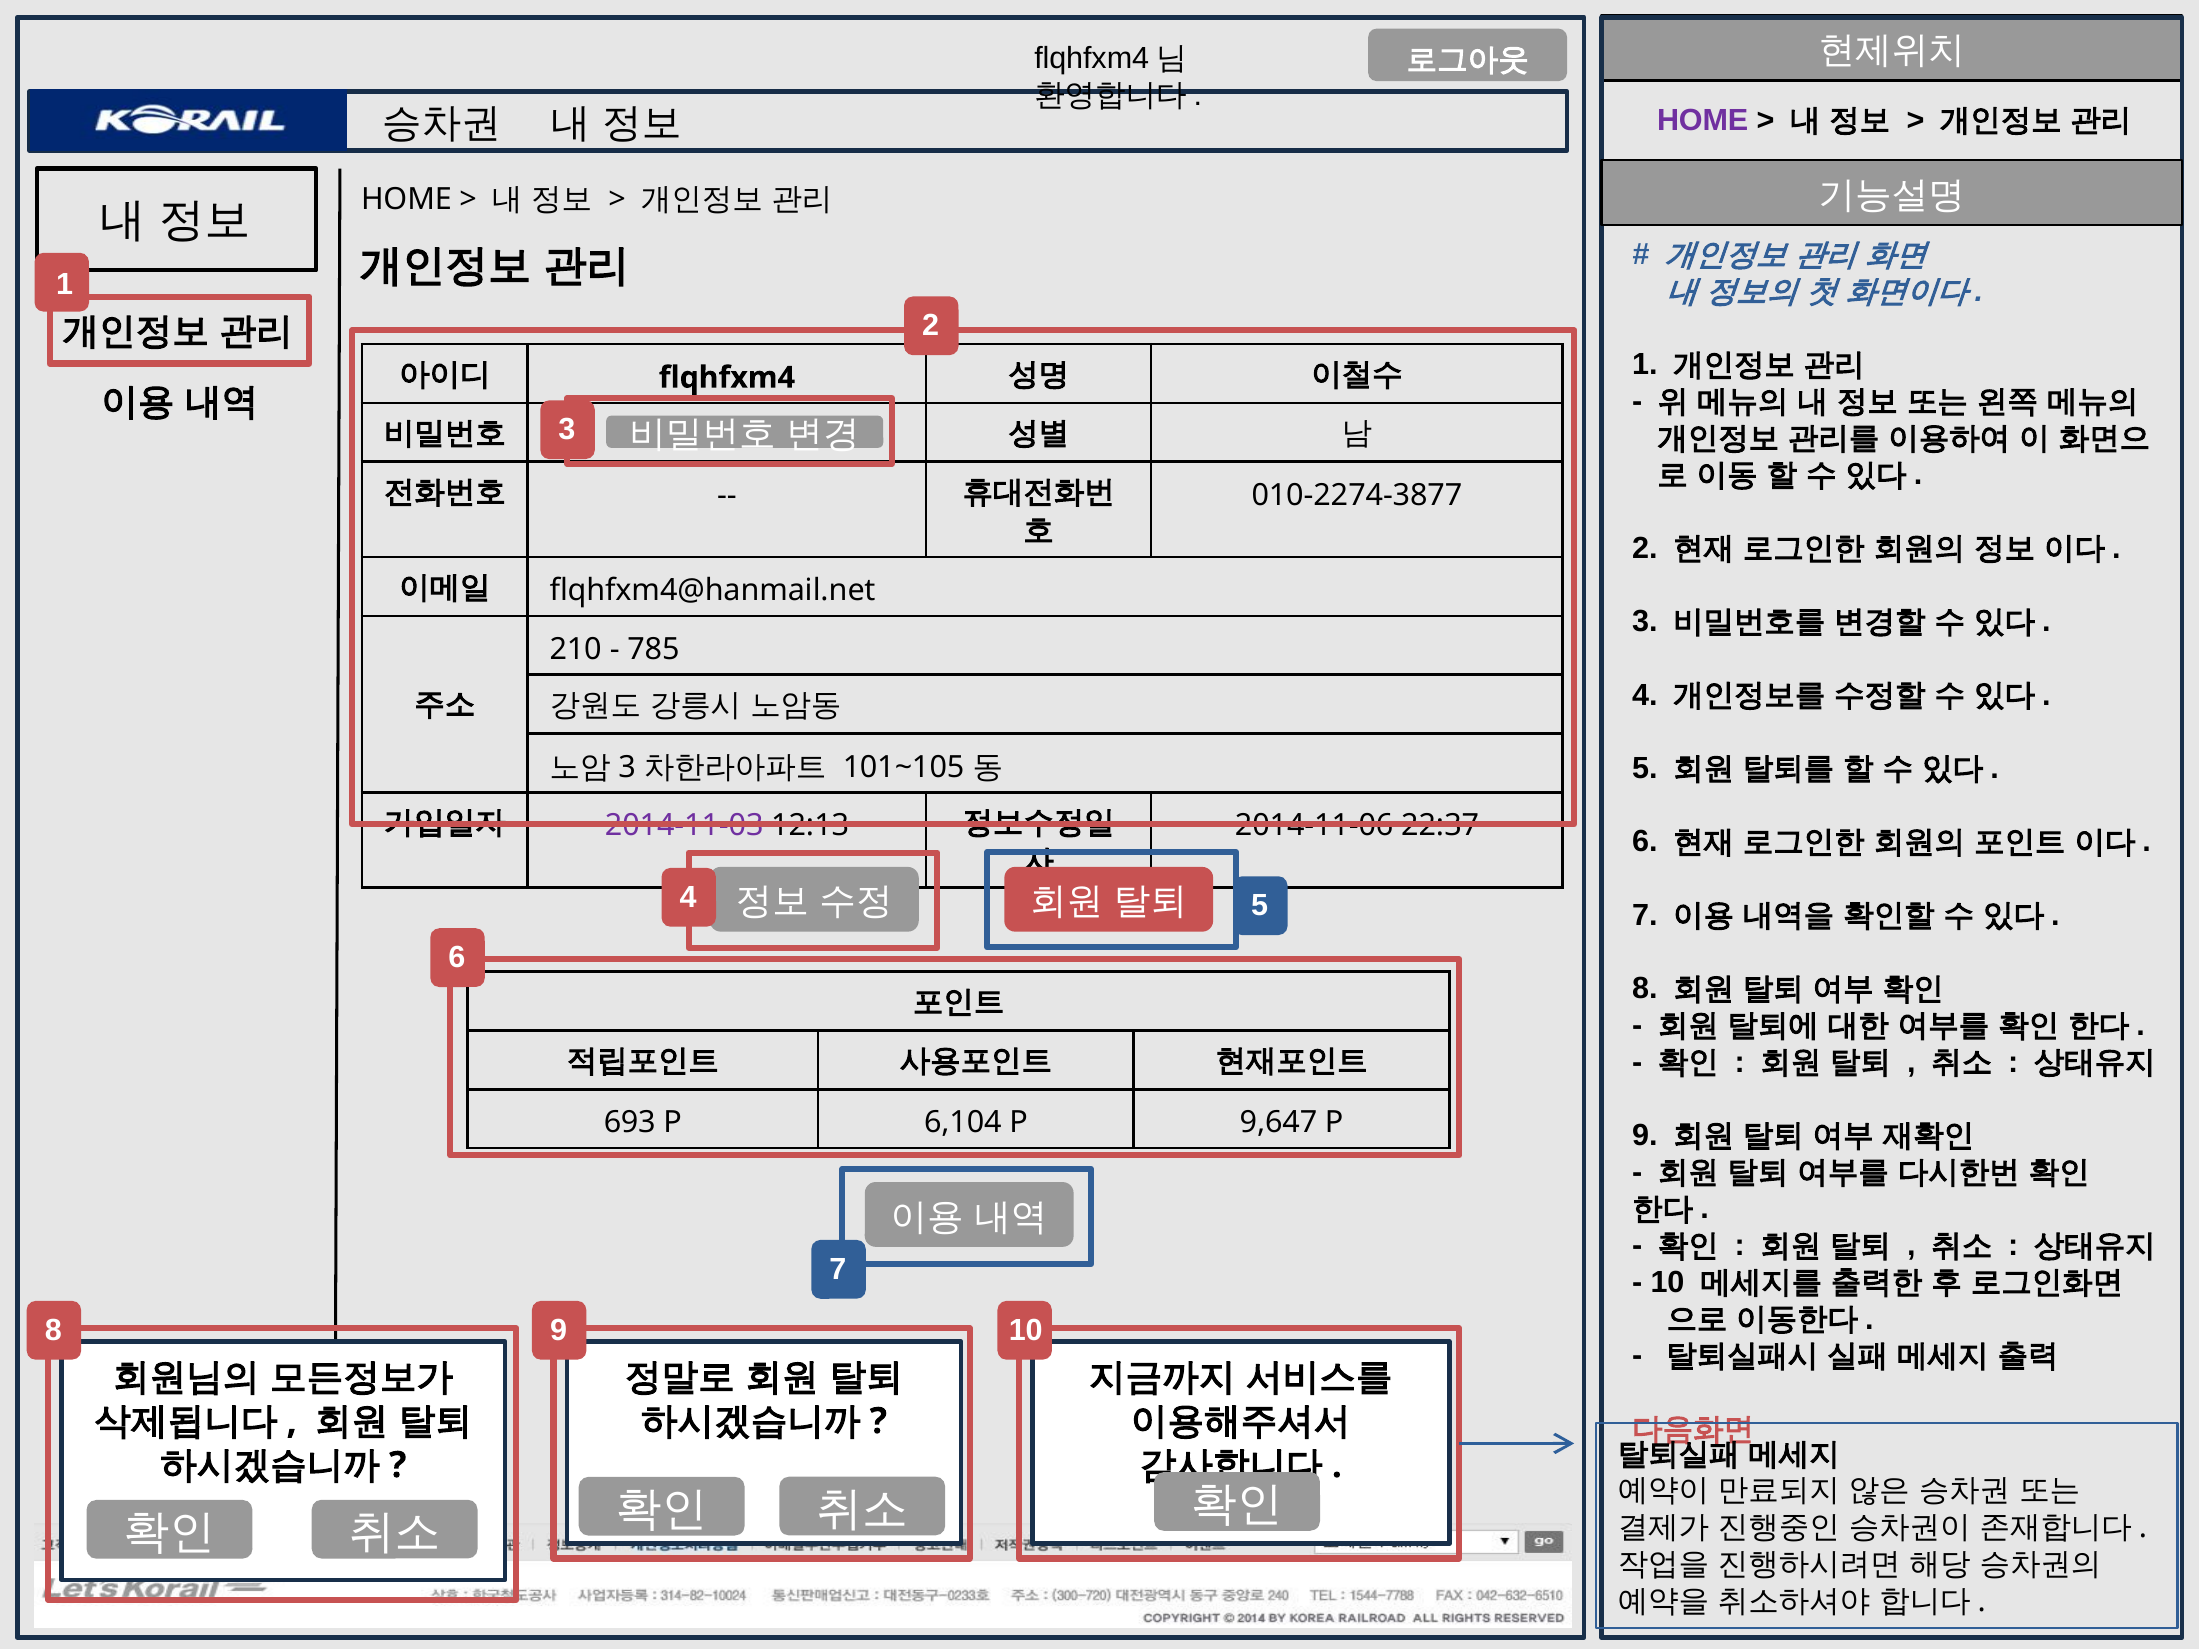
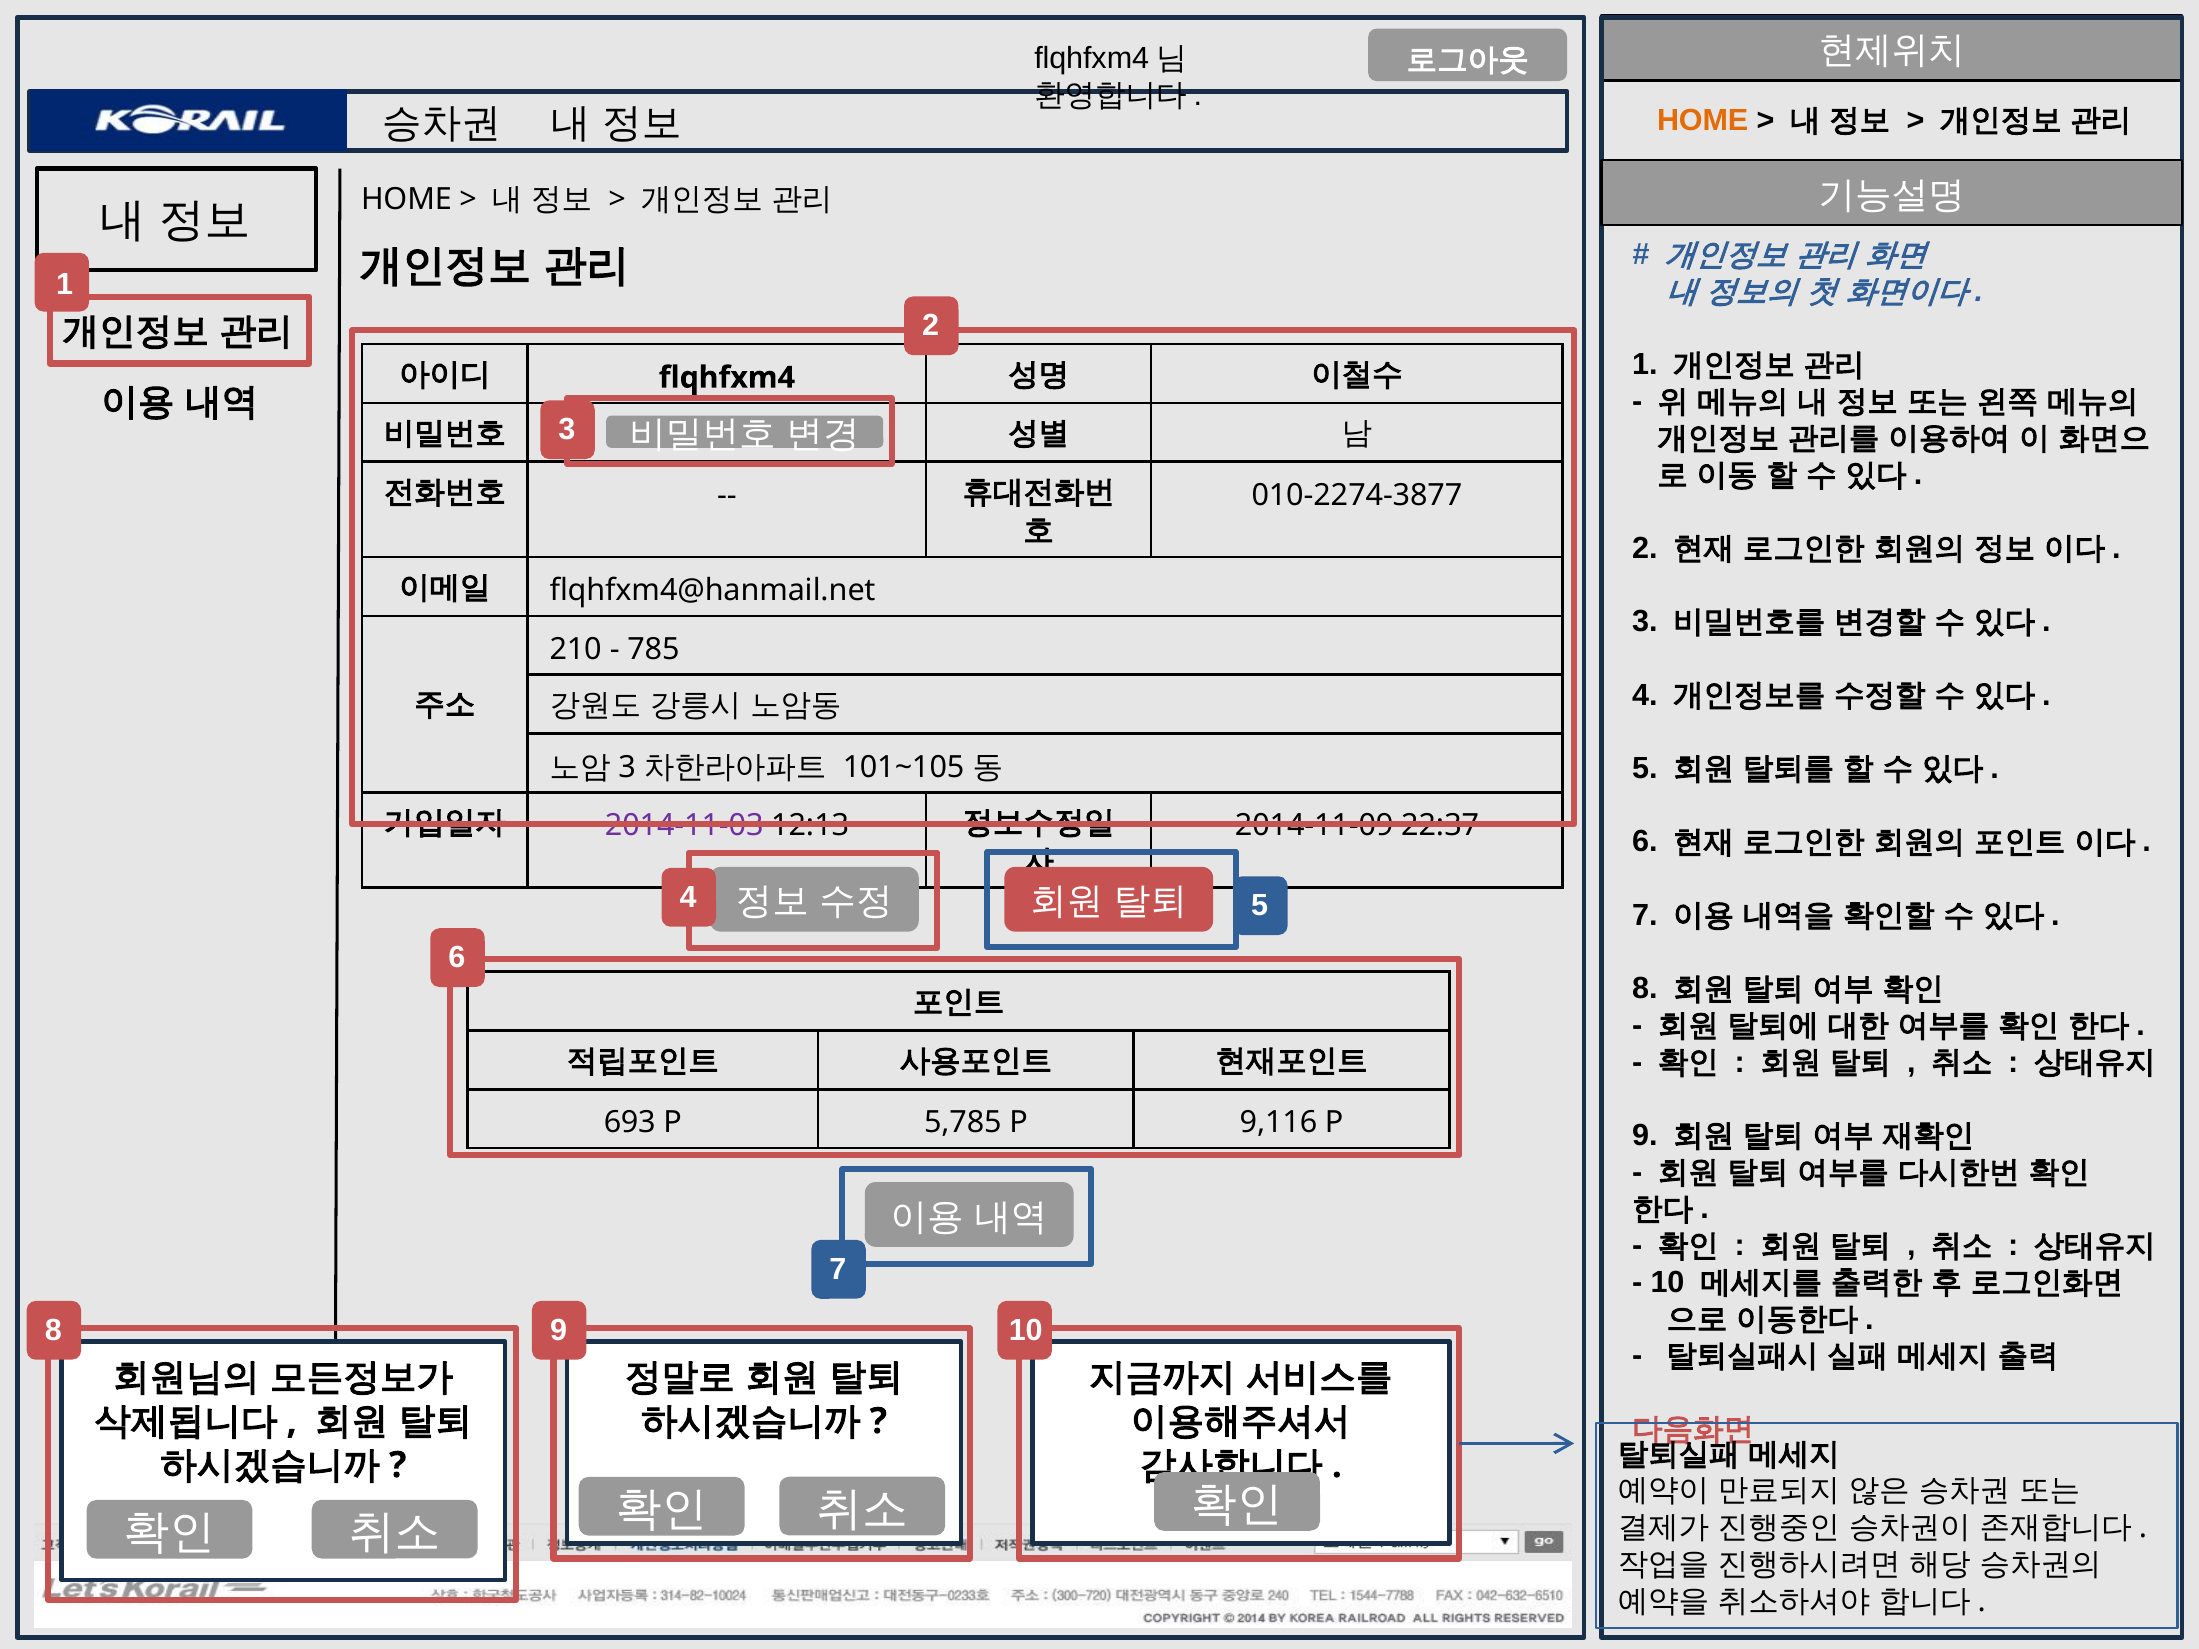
HOME colour: purple -> orange (1703, 120)
2014-11-06: 2014-11-06 -> 2014-11-09 (1314, 826)
6,104: 6,104 -> 5,785 (963, 1123)
9,647: 9,647 -> 9,116 (1278, 1123)
